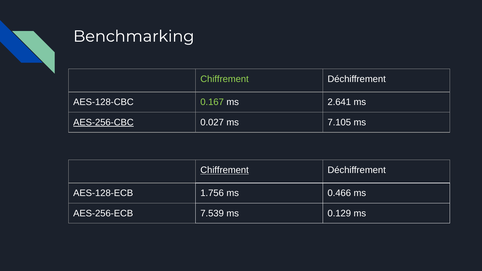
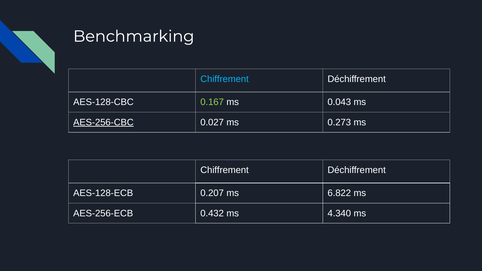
Chiffrement colour: light green -> light blue (225, 79)
2.641: 2.641 -> 0.043 (339, 102)
7.105: 7.105 -> 0.273 (339, 122)
Chiffrement underline: present -> none (225, 170)
1.756: 1.756 -> 0.207 (212, 193)
0.466: 0.466 -> 6.822 (339, 193)
7.539: 7.539 -> 0.432 (212, 213)
0.129: 0.129 -> 4.340 (339, 213)
